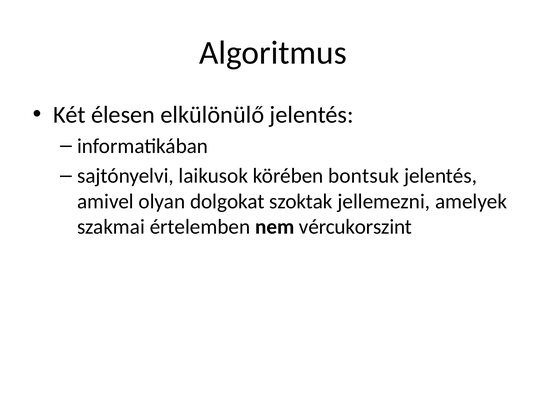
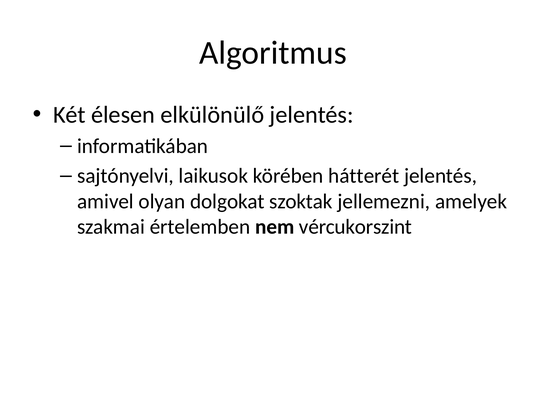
bontsuk: bontsuk -> hátterét (364, 176)
